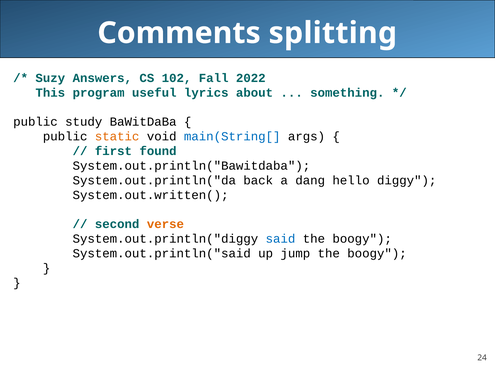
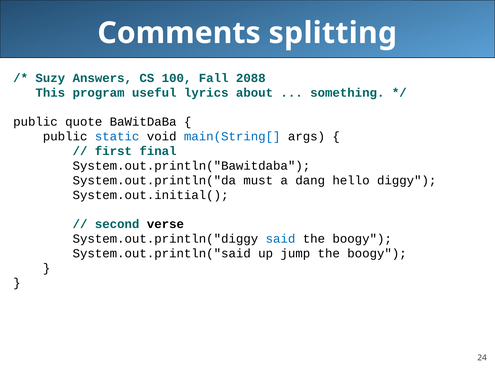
102: 102 -> 100 (177, 78)
2022: 2022 -> 2088 (251, 78)
study: study -> quote (84, 122)
static colour: orange -> blue (117, 137)
found: found -> final (158, 151)
back: back -> must (258, 180)
System.out.written(: System.out.written( -> System.out.initial( (151, 195)
verse colour: orange -> black (165, 224)
